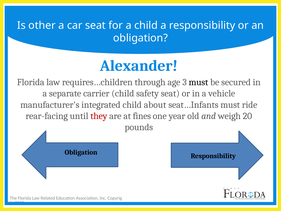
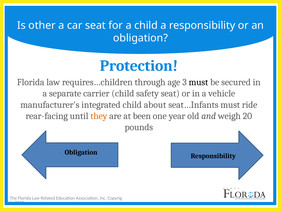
Alexander: Alexander -> Protection (139, 66)
they colour: red -> orange (99, 116)
fines: fines -> been (142, 116)
